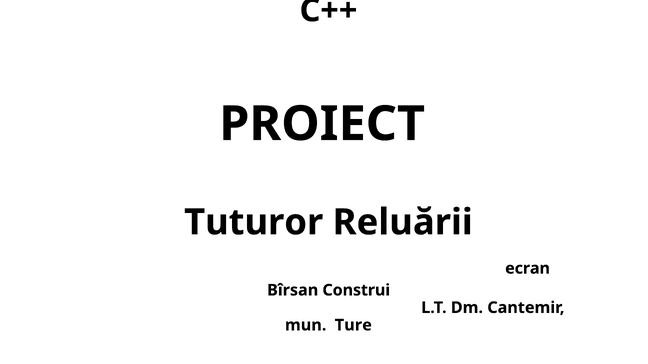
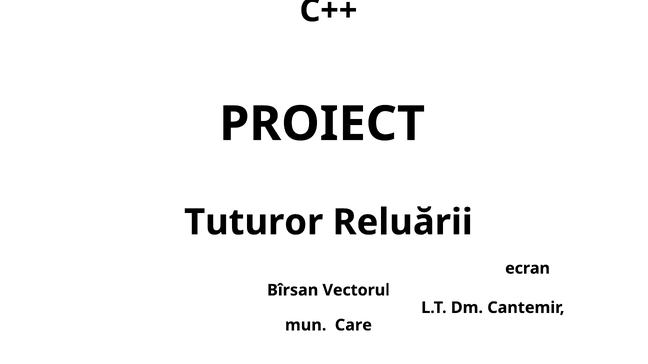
Construi: Construi -> Vectorul (356, 291)
Ture: Ture -> Care (353, 326)
